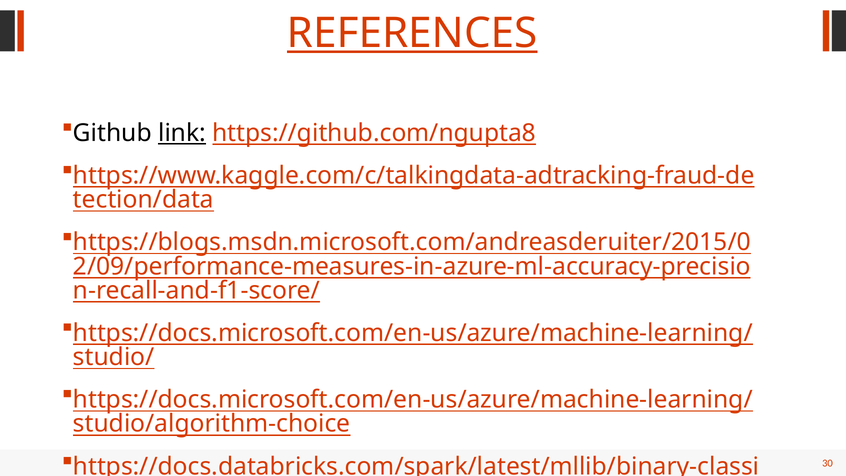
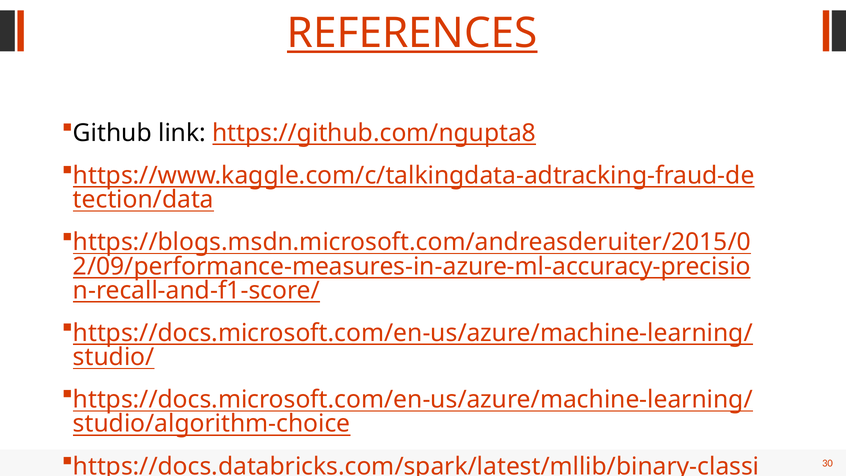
link underline: present -> none (182, 133)
